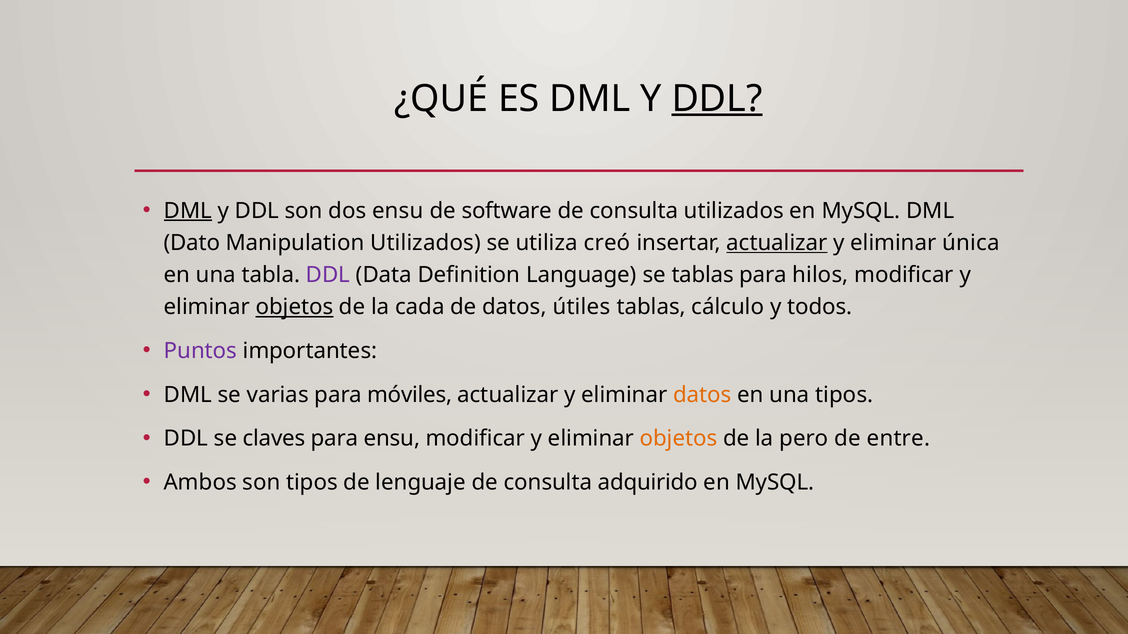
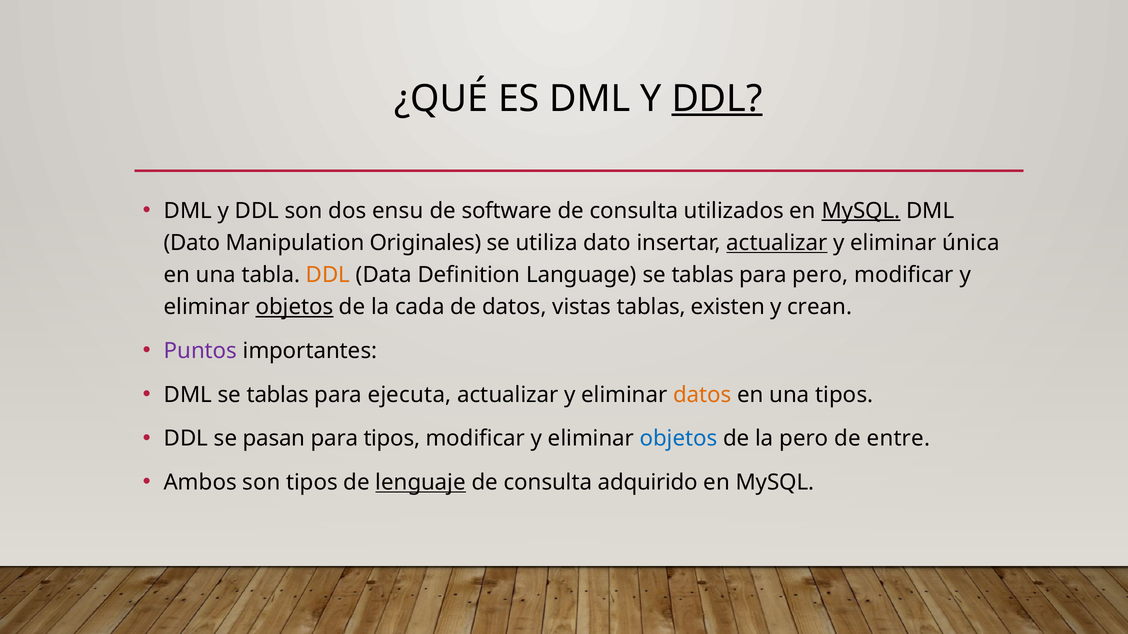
DML underline: present -> none (188, 211)
MySQL underline: none -> present (861, 211)
Manipulation Utilizados: Utilizados -> Originales (426, 243)
utiliza creó: creó -> dato (607, 243)
DDL colour: purple -> orange (328, 275)
para hilos: hilos -> pero (820, 275)
útiles: útiles -> vistas (582, 307)
cálculo: cálculo -> existen (728, 307)
todos: todos -> crean (820, 307)
DML se varias: varias -> tablas (278, 395)
móviles: móviles -> ejecuta (409, 395)
claves: claves -> pasan (274, 439)
para ensu: ensu -> tipos (392, 439)
objetos colour: orange -> blue (679, 439)
lenguaje underline: none -> present (421, 483)
